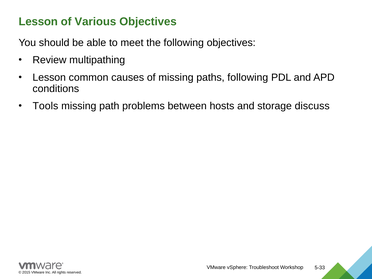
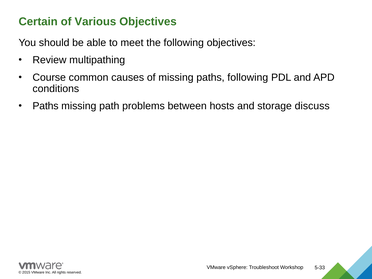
Lesson: Lesson -> Certain (38, 22)
Lesson: Lesson -> Course (49, 77)
Tools: Tools -> Paths (46, 106)
